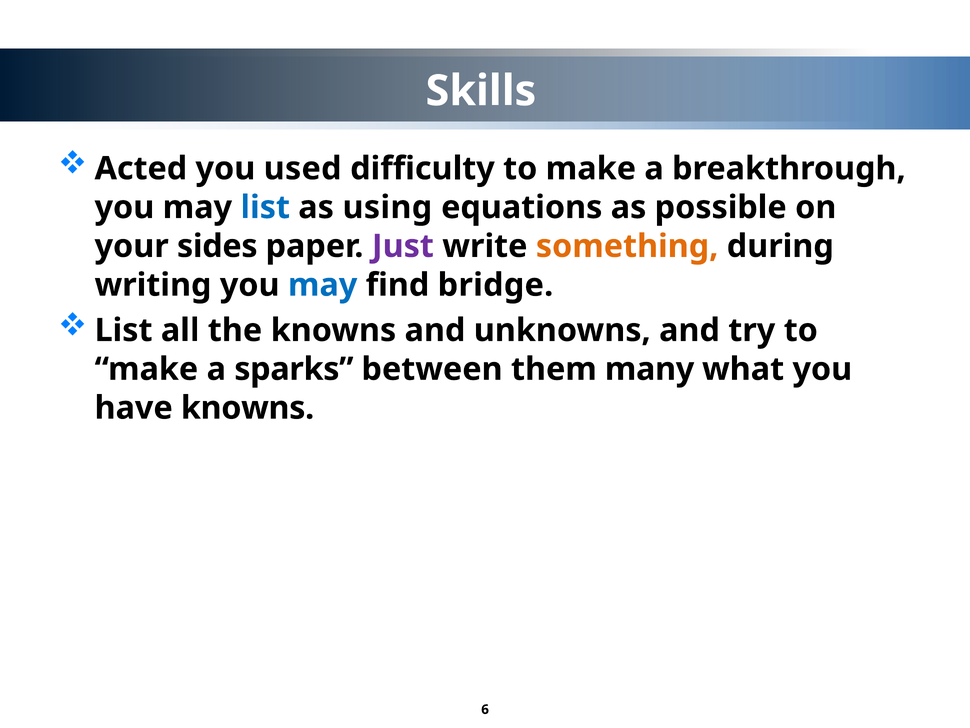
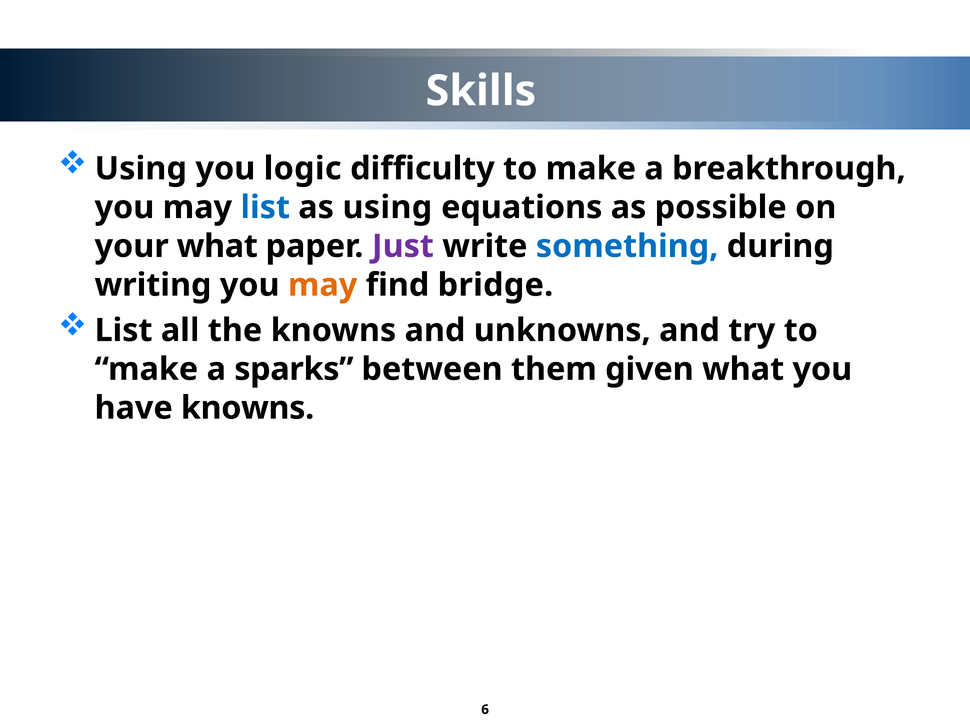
Acted: Acted -> Using (141, 168)
used: used -> logic (303, 168)
your sides: sides -> what (217, 246)
something colour: orange -> blue (627, 246)
may colour: blue -> orange (323, 285)
many: many -> given (649, 369)
